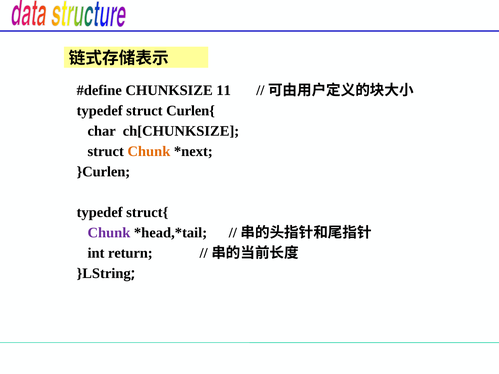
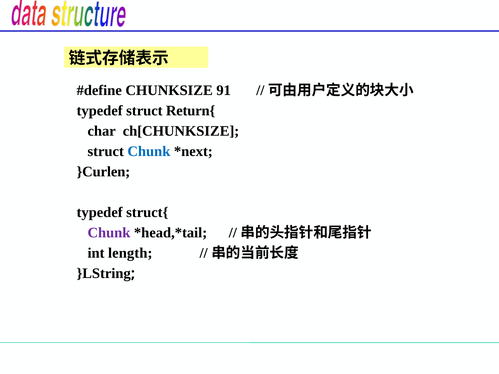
11: 11 -> 91 (224, 90)
Curlen{: Curlen{ -> Return{ (191, 111)
Chunk colour: orange -> blue (149, 151)
return: return -> length (130, 253)
